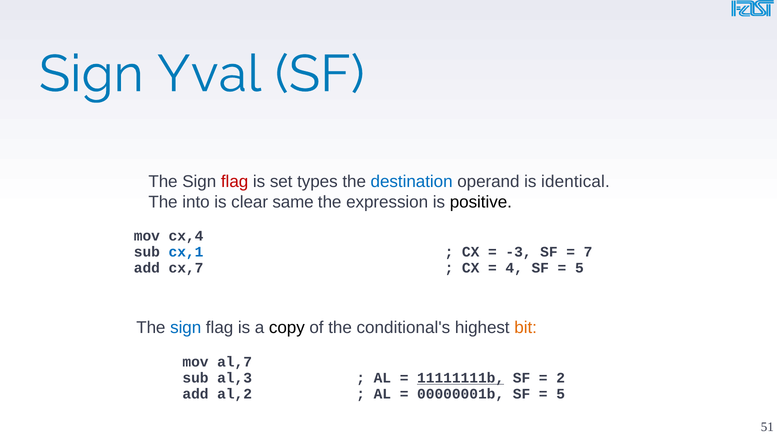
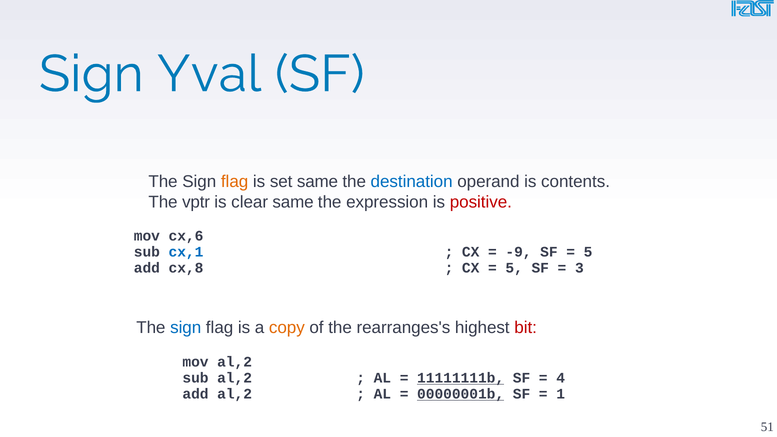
flag colour: red -> orange (235, 182)
set types: types -> same (317, 182)
identical: identical -> contents (576, 182)
into: into -> vptr (196, 202)
positive colour: black -> red (481, 202)
cx,4: cx,4 -> cx,6 (186, 236)
-3: -3 -> -9 (519, 252)
7: 7 -> 5 (588, 252)
cx,7: cx,7 -> cx,8 (186, 268)
4: 4 -> 5 (514, 268)
5: 5 -> 3 (579, 268)
copy colour: black -> orange (287, 328)
conditional's: conditional's -> rearranges's (403, 328)
bit colour: orange -> red (526, 328)
mov al,7: al,7 -> al,2 (235, 362)
sub al,3: al,3 -> al,2 (235, 378)
2: 2 -> 4 (561, 378)
00000001b underline: none -> present (461, 394)
5: 5 -> 1 (561, 394)
